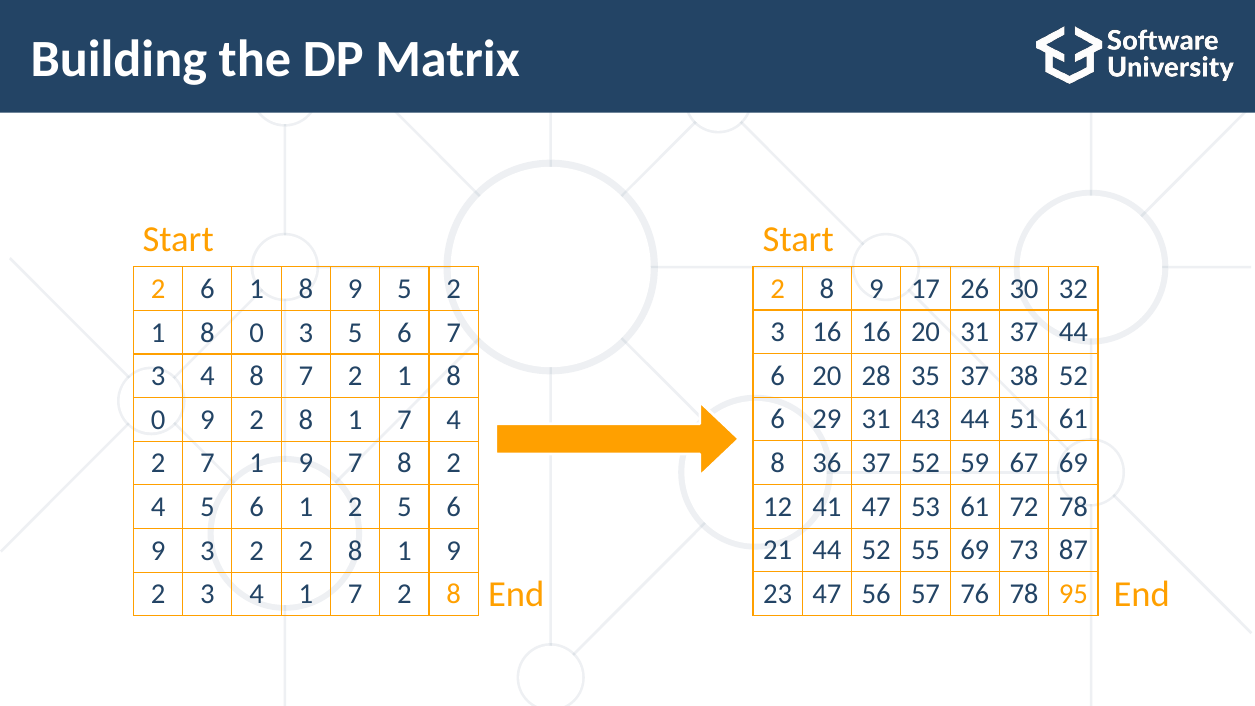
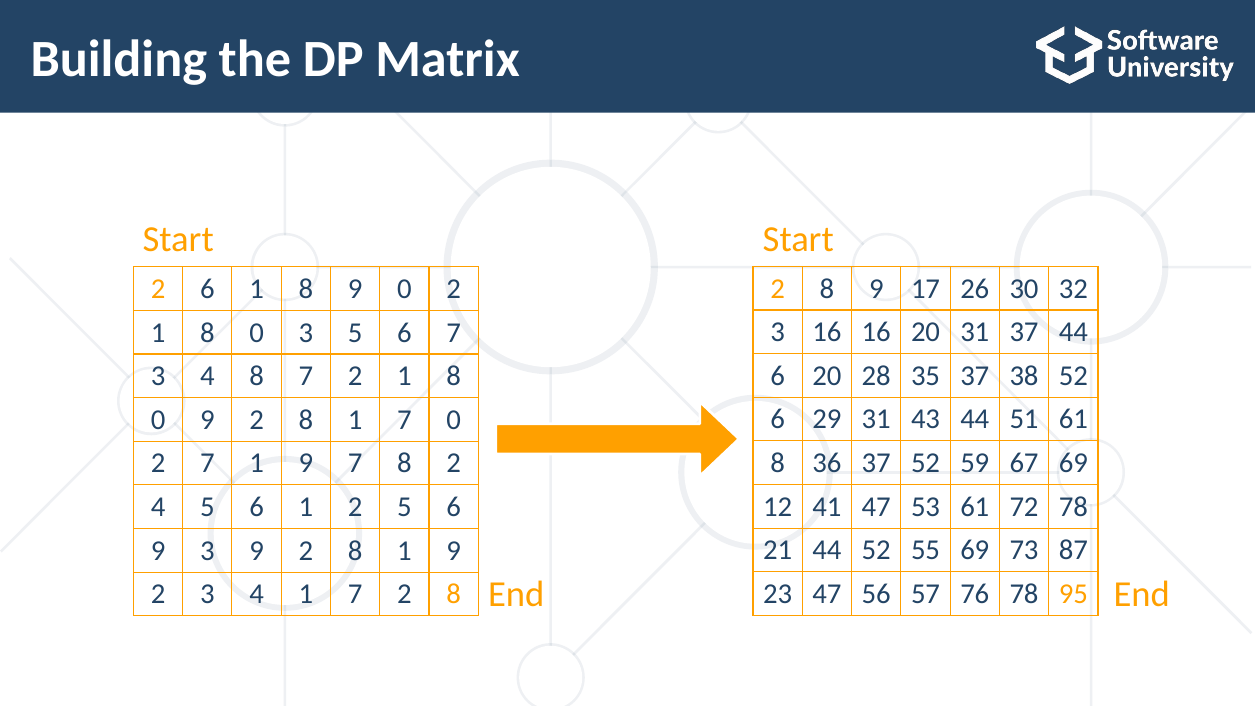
9 5: 5 -> 0 (404, 289)
7 4: 4 -> 0 (454, 420)
3 2: 2 -> 9 (257, 551)
